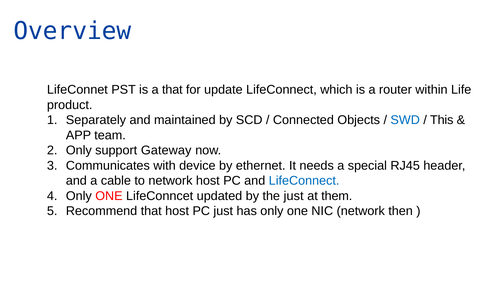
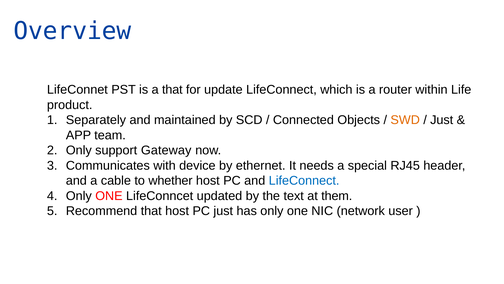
SWD colour: blue -> orange (405, 120)
This: This -> Just (442, 120)
to network: network -> whether (171, 180)
the just: just -> text (294, 195)
then: then -> user (401, 211)
